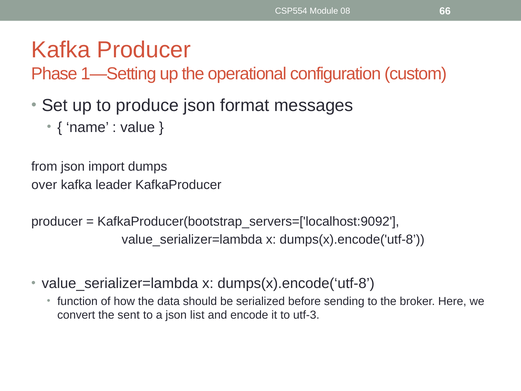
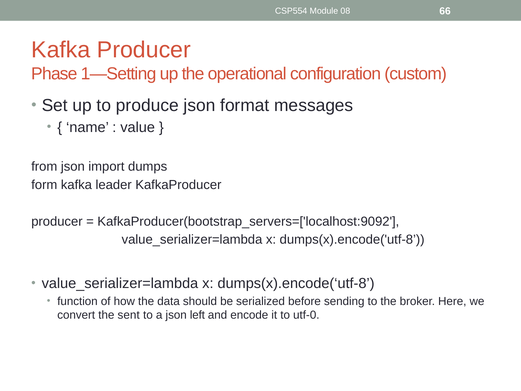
over: over -> form (44, 185)
list: list -> left (197, 315)
utf-3: utf-3 -> utf-0 (306, 315)
